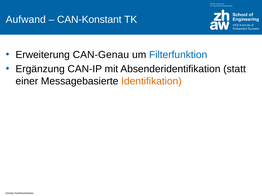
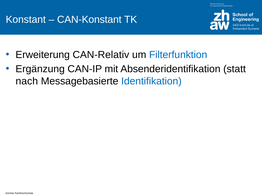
Aufwand: Aufwand -> Konstant (26, 20)
CAN-Genau: CAN-Genau -> CAN-Relativ (101, 55)
einer: einer -> nach (27, 81)
Identifikation colour: orange -> blue (151, 81)
